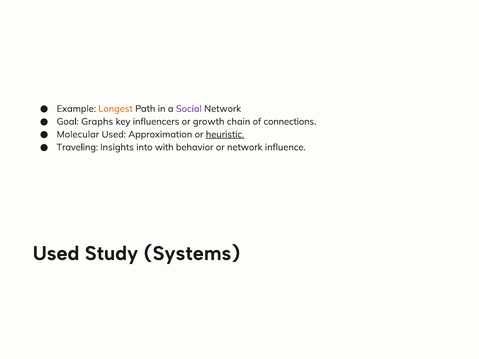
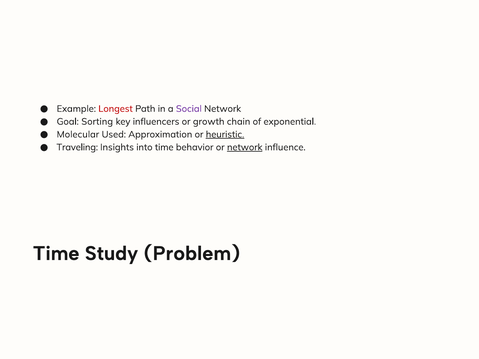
Longest colour: orange -> red (116, 109)
Graphs: Graphs -> Sorting (97, 122)
connections: connections -> exponential (290, 122)
into with: with -> time (164, 147)
network underline: none -> present (245, 147)
Used: Used -> Time (56, 254)
Systems: Systems -> Problem (192, 254)
